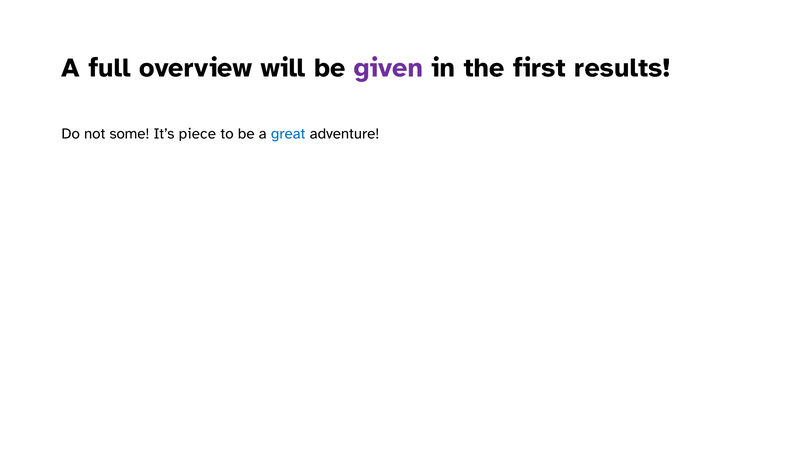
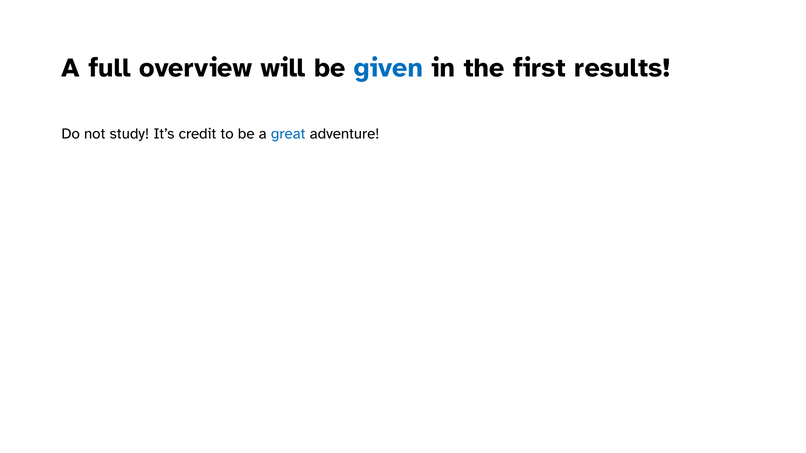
given colour: purple -> blue (388, 68)
some: some -> study (129, 134)
piece: piece -> credit (197, 134)
